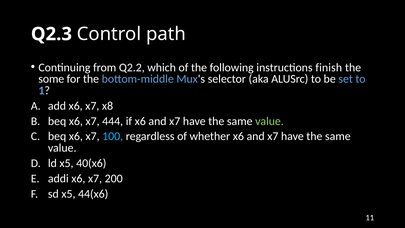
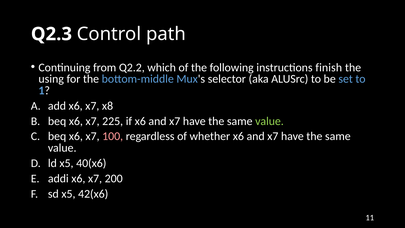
some: some -> using (51, 79)
444: 444 -> 225 (113, 121)
100 colour: light blue -> pink (113, 136)
44(x6: 44(x6 -> 42(x6 (93, 194)
